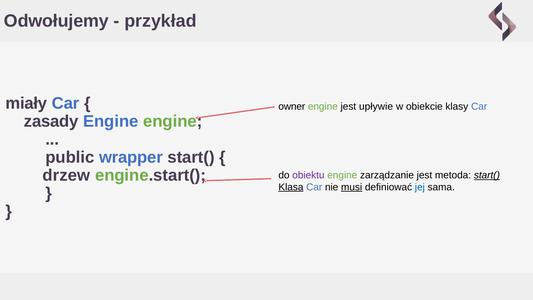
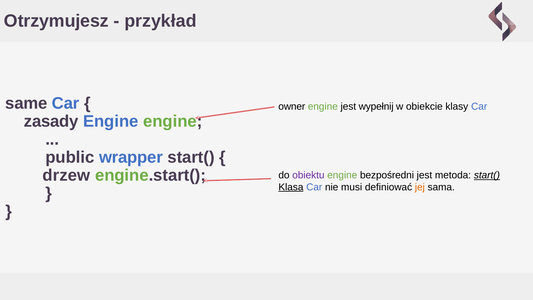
Odwołujemy: Odwołujemy -> Otrzymujesz (56, 21)
miały: miały -> same (26, 103)
upływie: upływie -> wypełnij (376, 106)
zarządzanie: zarządzanie -> bezpośredni (387, 175)
musi underline: present -> none (352, 187)
jej colour: blue -> orange (420, 187)
